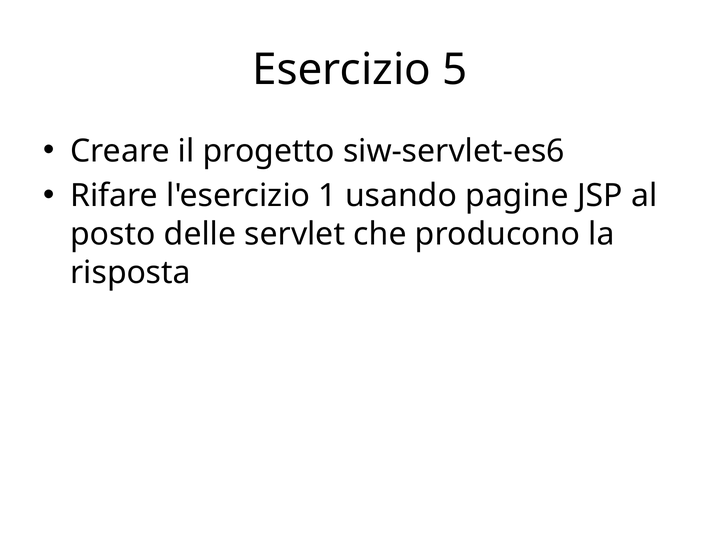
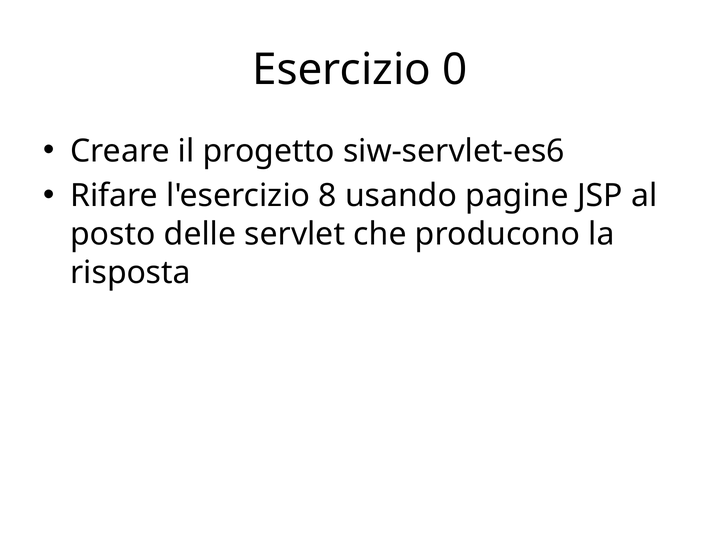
5: 5 -> 0 (455, 70)
1: 1 -> 8 (328, 196)
